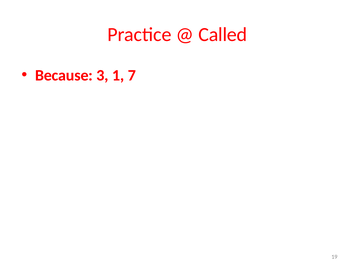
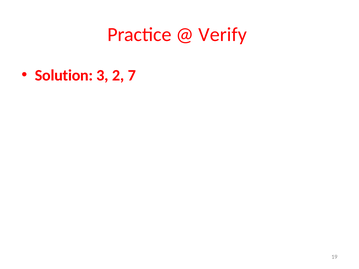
Called: Called -> Verify (223, 35)
Because: Because -> Solution (64, 75)
1: 1 -> 2 (118, 75)
